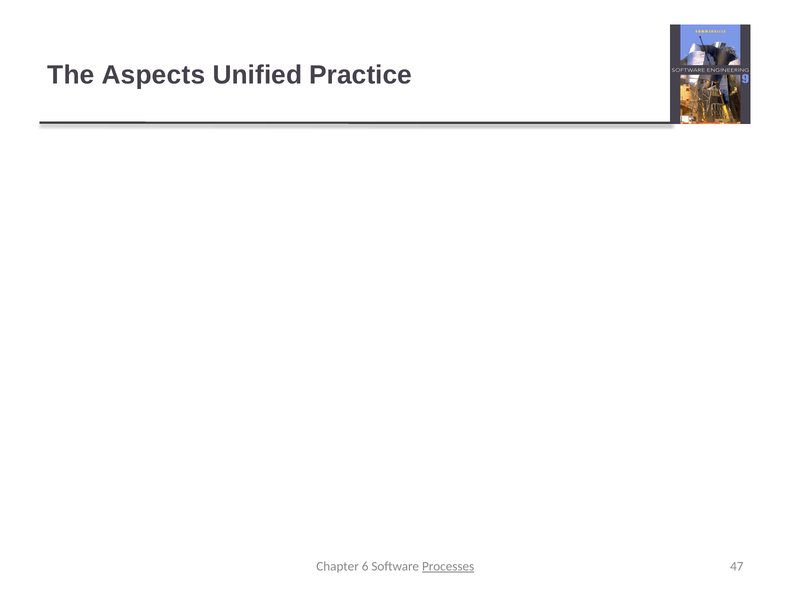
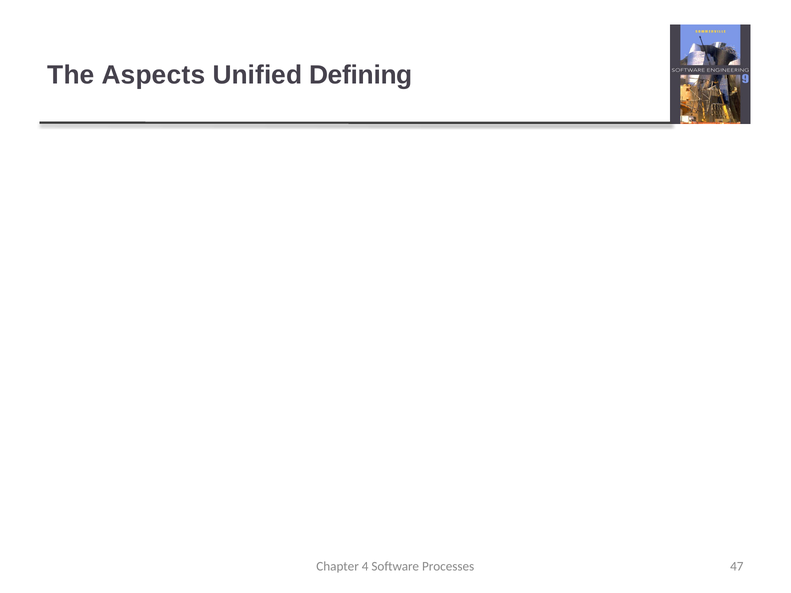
Unified Practice: Practice -> Defining (361, 75)
6: 6 -> 4 (365, 567)
Processes underline: present -> none (448, 567)
